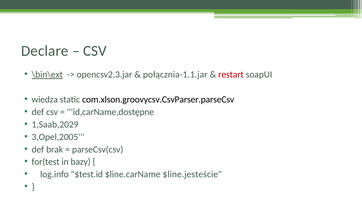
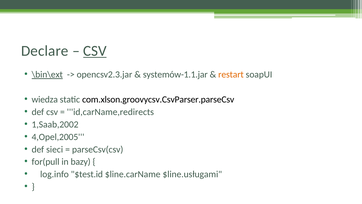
CSV underline: none -> present (95, 51)
połącznia-1.1.jar: połącznia-1.1.jar -> systemów-1.1.jar (175, 74)
restart colour: red -> orange (231, 74)
id,carName,dostępne: id,carName,dostępne -> id,carName,redirects (110, 112)
1,Saab,2029: 1,Saab,2029 -> 1,Saab,2002 (55, 124)
3,Opel,2005: 3,Opel,2005 -> 4,Opel,2005 (58, 137)
brak: brak -> sieci (55, 149)
for(test: for(test -> for(pull (46, 162)
$line.jesteście: $line.jesteście -> $line.usługami (192, 174)
